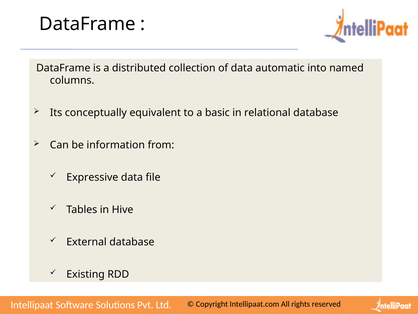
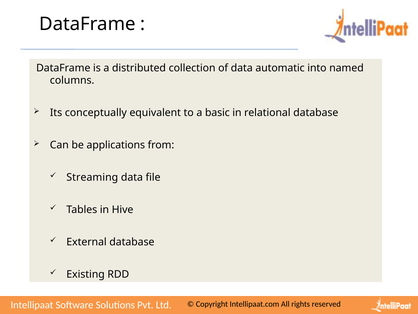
information: information -> applications (116, 145)
Expressive: Expressive -> Streaming (92, 177)
